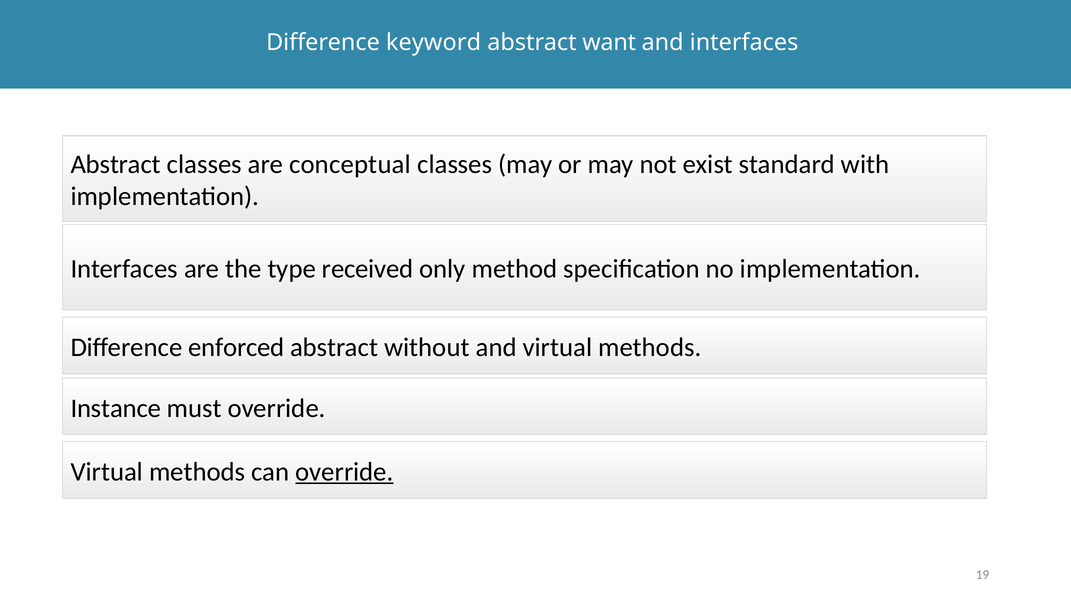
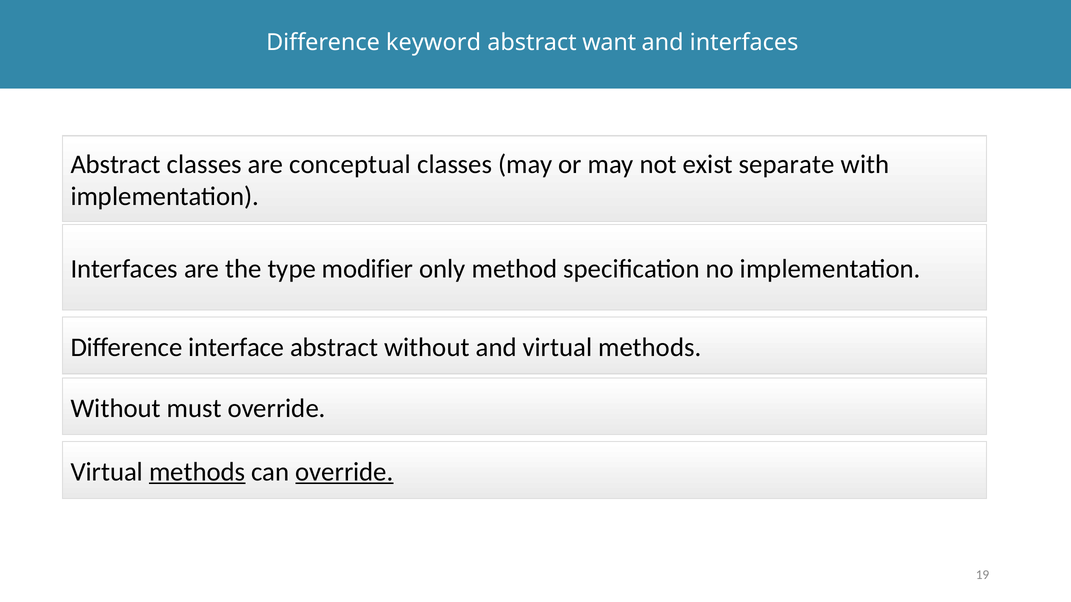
standard: standard -> separate (787, 165)
received: received -> modifier (368, 269)
enforced: enforced -> interface (236, 348)
Instance: Instance -> Without (116, 408)
methods underline: none -> present (197, 472)
